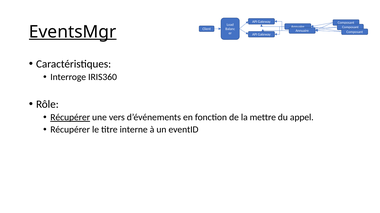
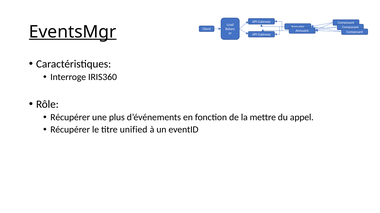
Récupérer underline: present -> none (70, 118)
vers: vers -> plus (117, 118)
interne: interne -> unified (134, 130)
